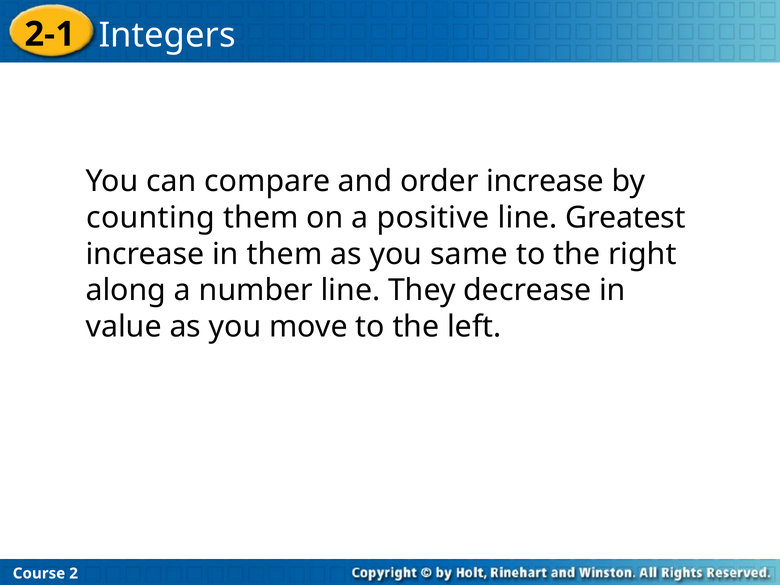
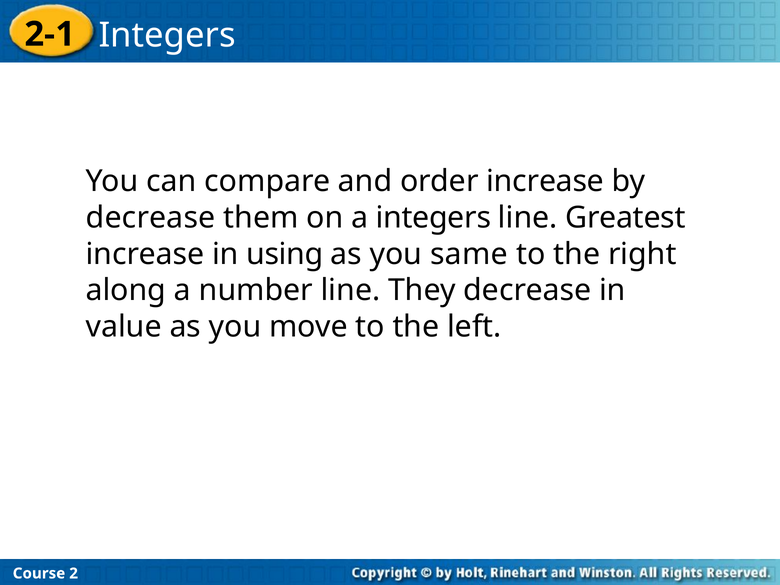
counting: counting -> decrease (151, 218)
a positive: positive -> integers (433, 218)
in them: them -> using (285, 254)
